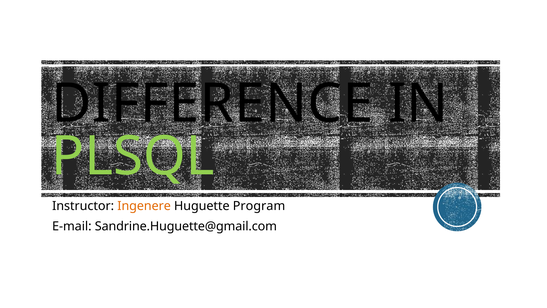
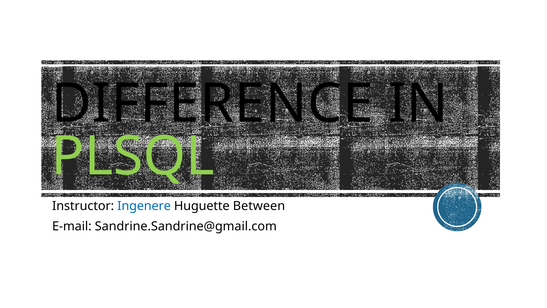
Ingenere colour: orange -> blue (144, 206)
Program: Program -> Between (259, 206)
Sandrine.Huguette@gmail.com: Sandrine.Huguette@gmail.com -> Sandrine.Sandrine@gmail.com (186, 226)
